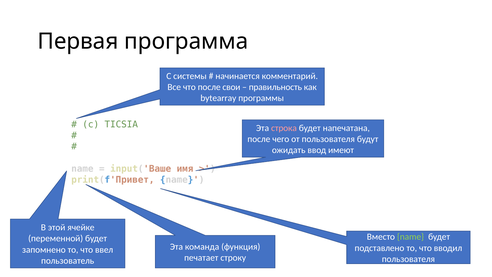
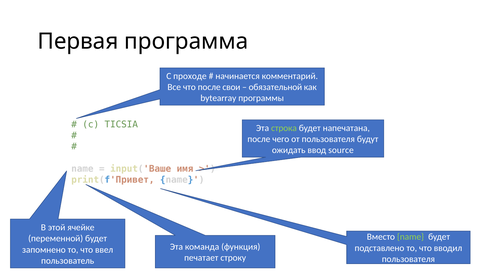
системы: системы -> проходе (190, 76)
правильность: правильность -> обязательной (275, 87)
строка colour: pink -> light green (284, 128)
имеют: имеют -> source (341, 150)
